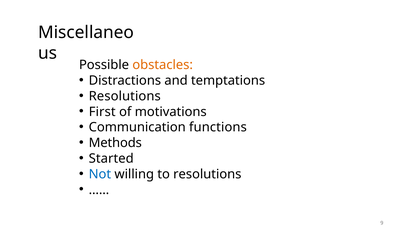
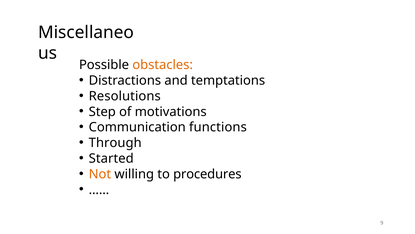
First: First -> Step (102, 111)
Methods: Methods -> Through (115, 143)
Not colour: blue -> orange (100, 174)
to resolutions: resolutions -> procedures (207, 174)
